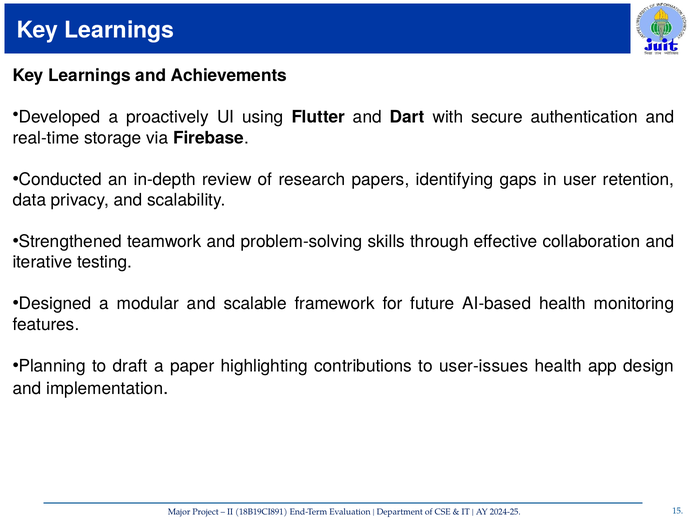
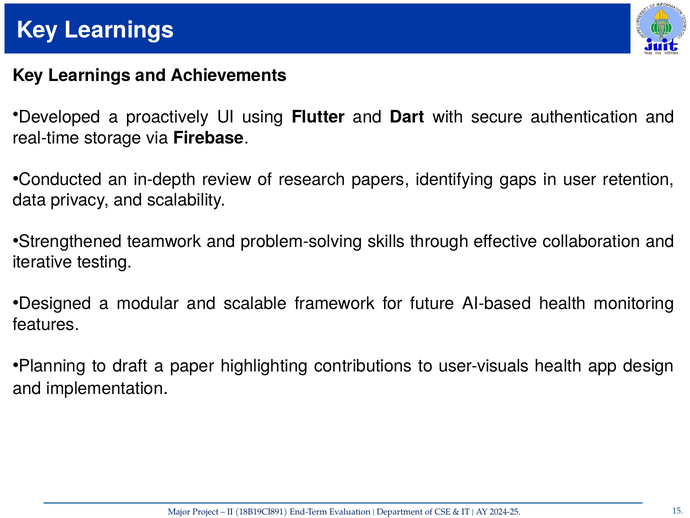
user-issues: user-issues -> user-visuals (484, 365)
